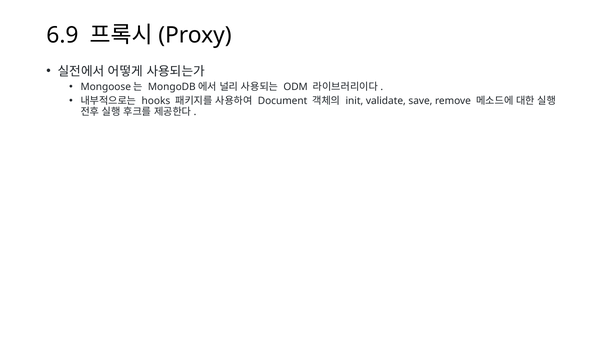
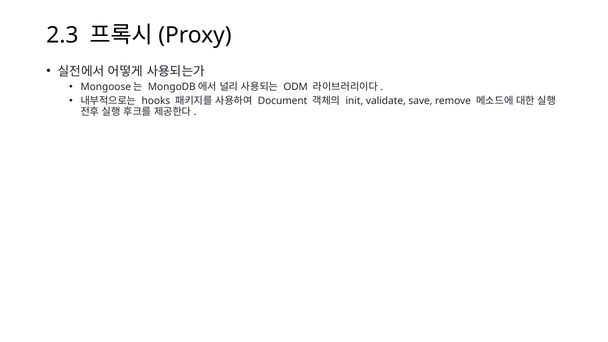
6.9: 6.9 -> 2.3 (62, 35)
